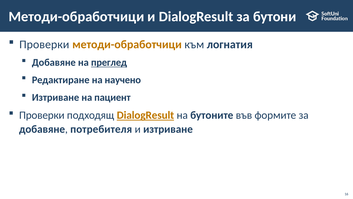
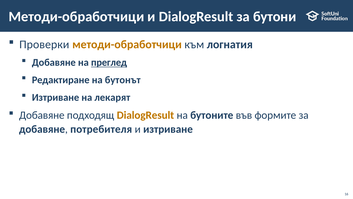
научено: научено -> бутонът (123, 80)
пациент: пациент -> лекарят (112, 97)
Проверки: Проверки -> Добавяне (42, 115)
DialogResult underline: present -> none (145, 115)
